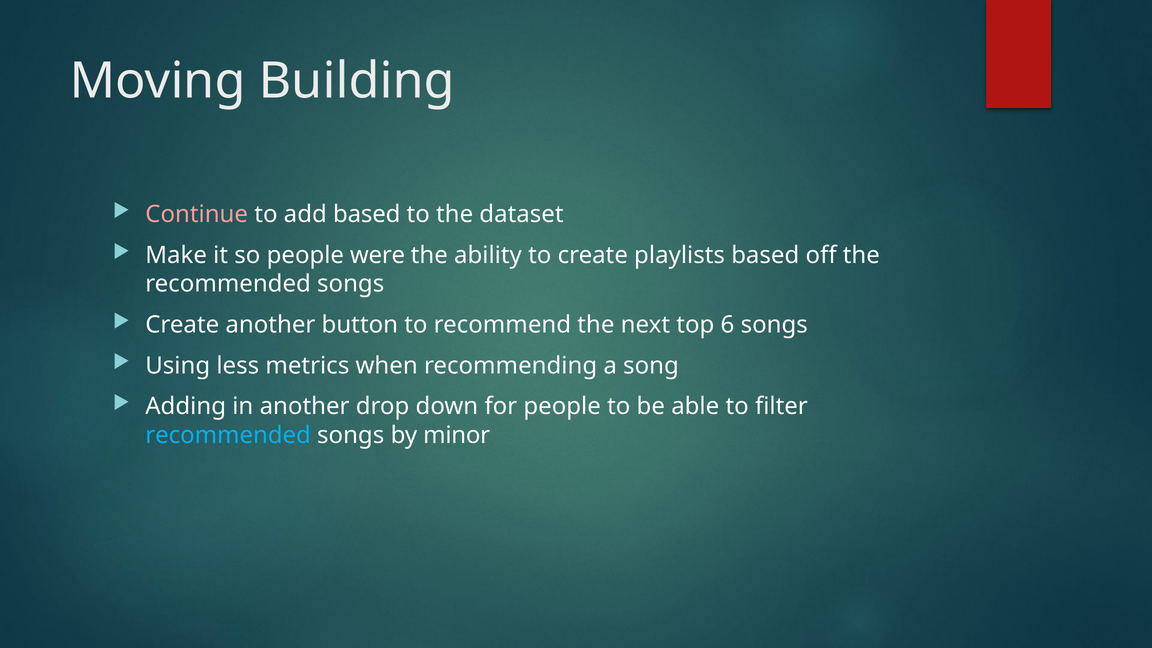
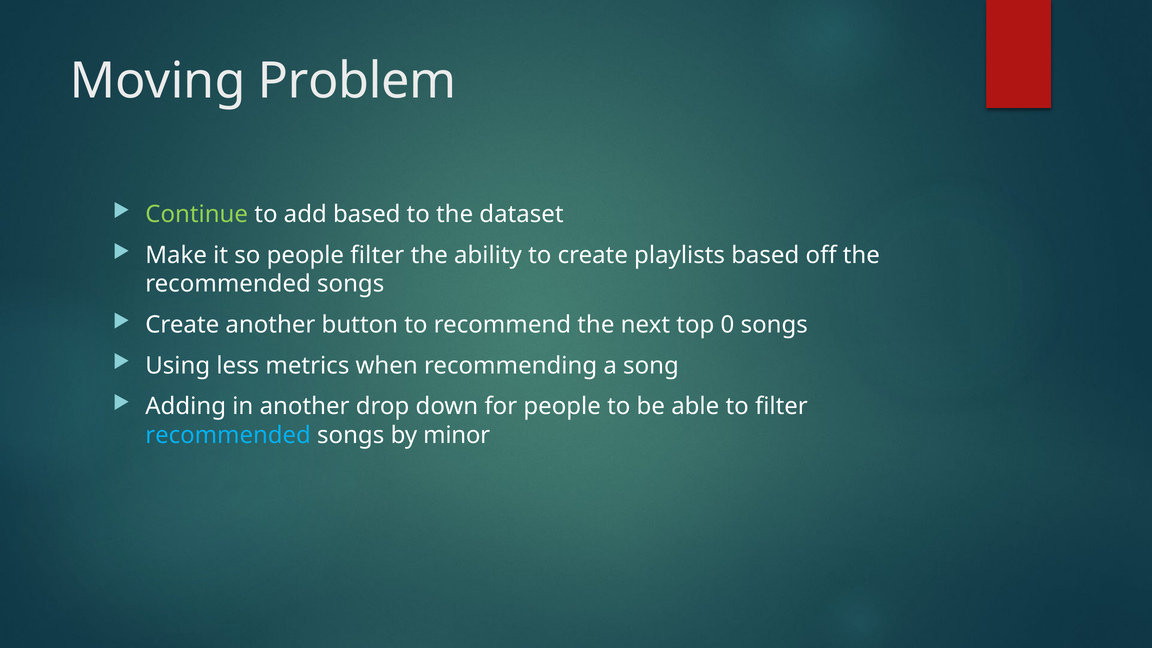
Building: Building -> Problem (357, 81)
Continue colour: pink -> light green (197, 214)
people were: were -> filter (377, 255)
6: 6 -> 0 (727, 325)
